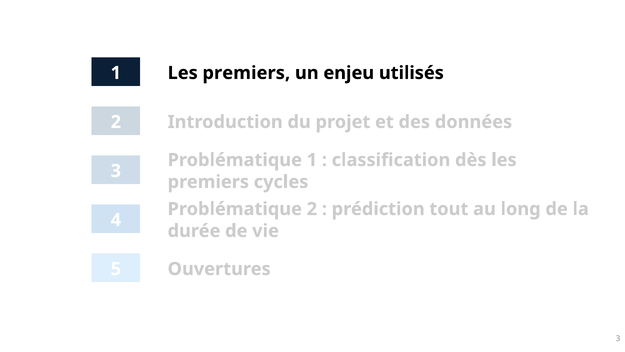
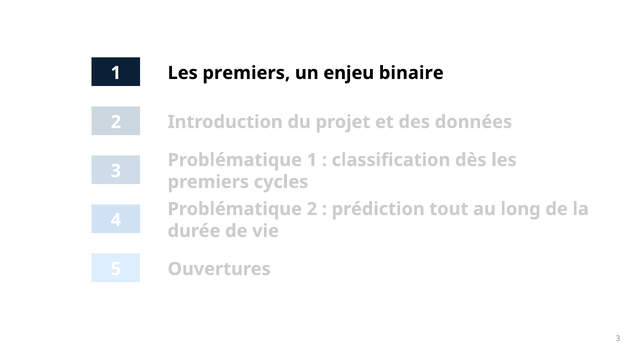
utilisés: utilisés -> binaire (411, 73)
